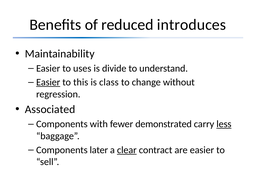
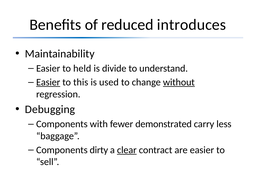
uses: uses -> held (82, 68)
class: class -> used (109, 82)
without underline: none -> present (179, 82)
Associated: Associated -> Debugging (50, 109)
less underline: present -> none (224, 124)
later: later -> dirty (99, 150)
